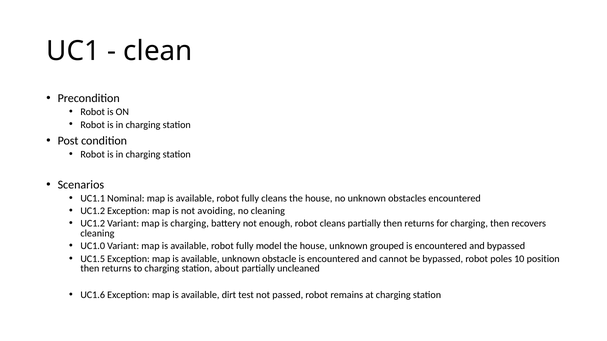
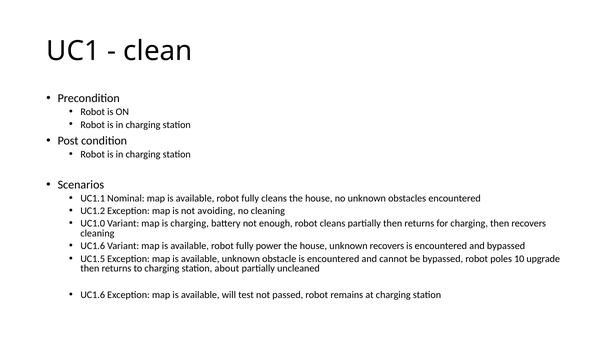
UC1.2: UC1.2 -> UC1.0 (93, 224)
UC1.0: UC1.0 -> UC1.6 (93, 246)
model: model -> power (269, 246)
unknown grouped: grouped -> recovers (387, 246)
position: position -> upgrade (543, 259)
dirt: dirt -> will (229, 295)
